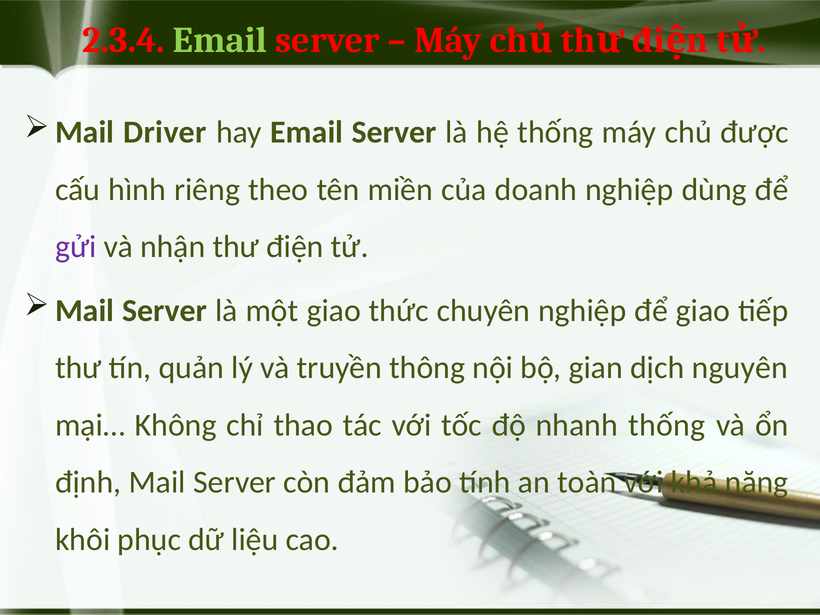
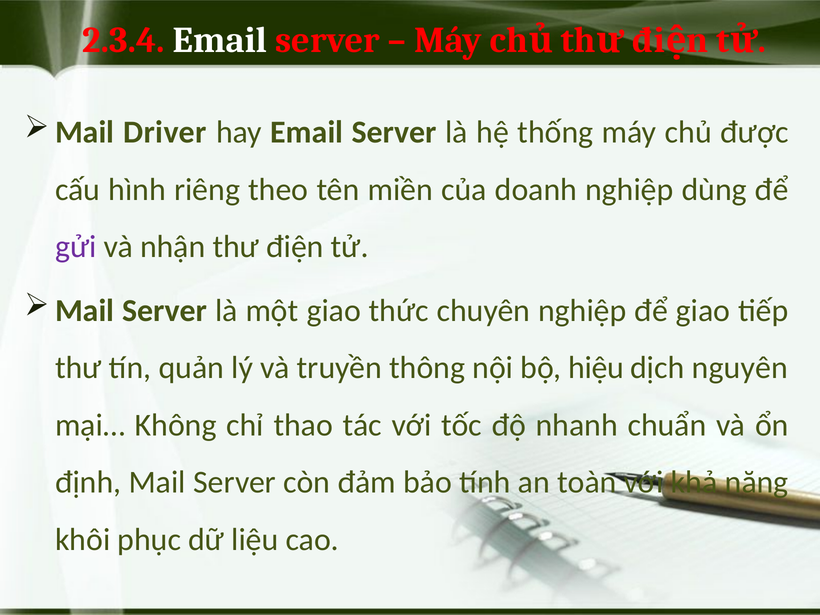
Email colour: light green -> white (220, 40)
gian: gian -> hiệu (596, 368)
nhanh thống: thống -> chuẩn (667, 425)
